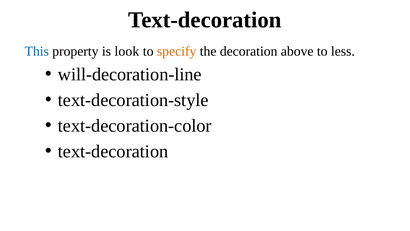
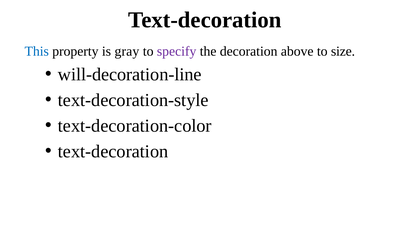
look: look -> gray (127, 51)
specify colour: orange -> purple (177, 51)
less: less -> size (343, 51)
